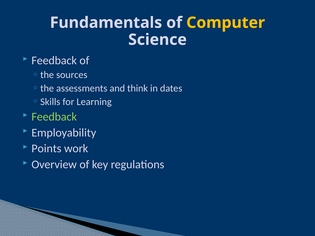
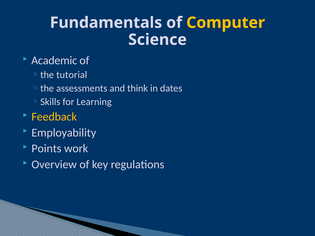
Feedback: Feedback -> Academic (54, 61)
sources: sources -> tutorial (72, 75)
Feedback colour: light green -> yellow (54, 117)
